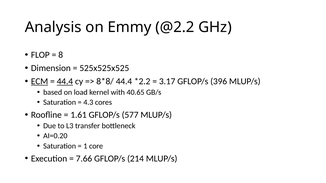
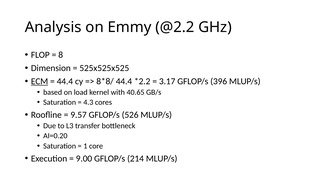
44.4 underline: present -> none (65, 82)
1.61: 1.61 -> 9.57 (79, 115)
577: 577 -> 526 (130, 115)
7.66: 7.66 -> 9.00 (84, 159)
